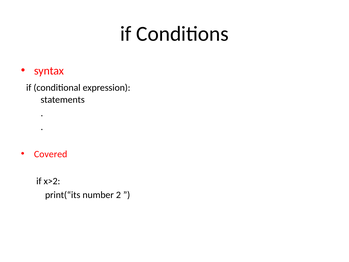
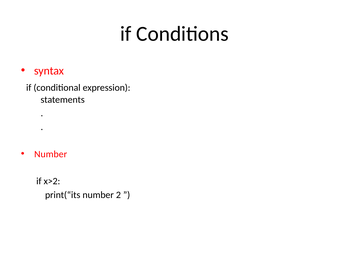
Covered: Covered -> Number (51, 154)
